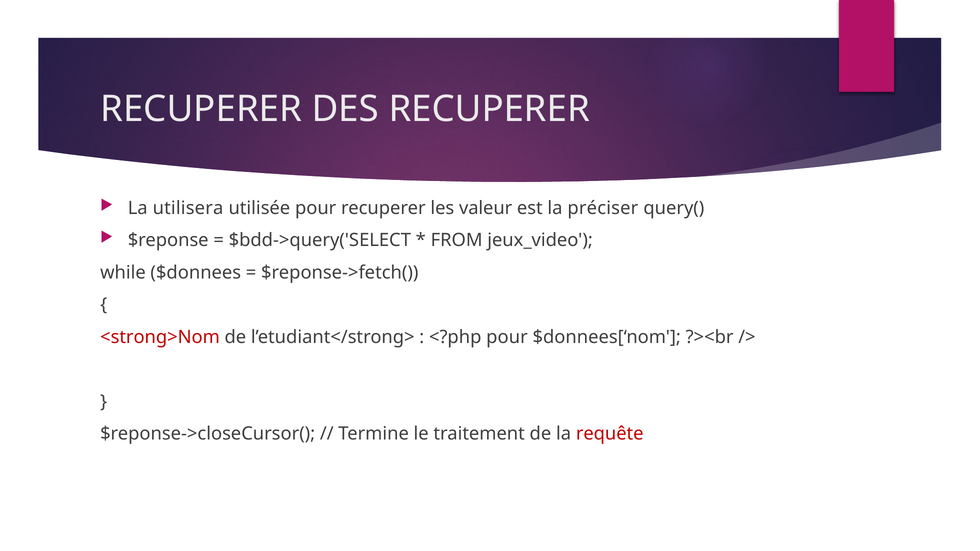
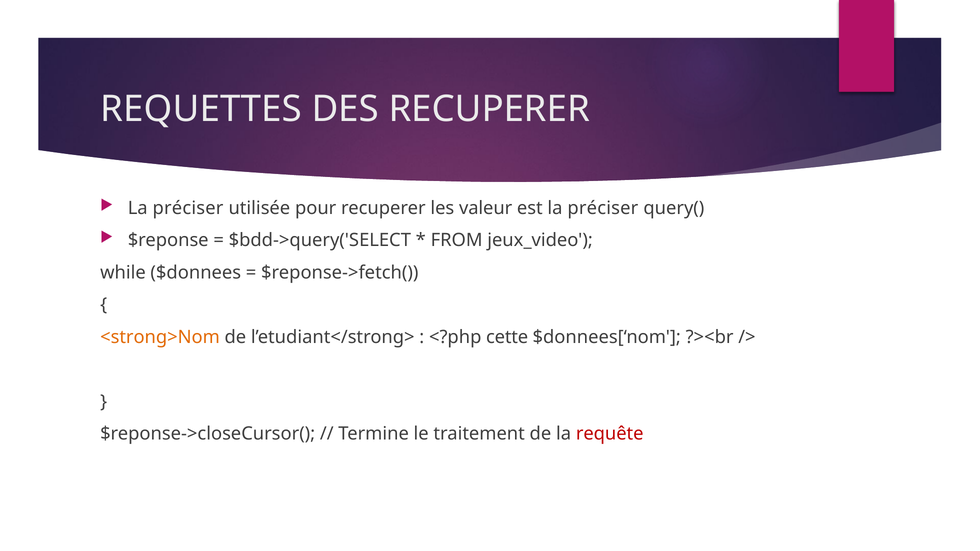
RECUPERER: RECUPERER -> REQUETTES (201, 109)
utilisera: utilisera -> préciser (188, 208)
<strong>Nom colour: red -> orange (160, 337)
<?php pour: pour -> cette (507, 337)
